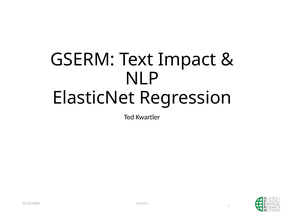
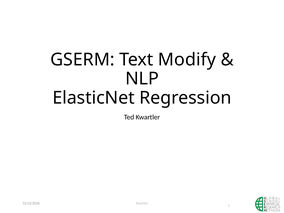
Impact: Impact -> Modify (187, 60)
